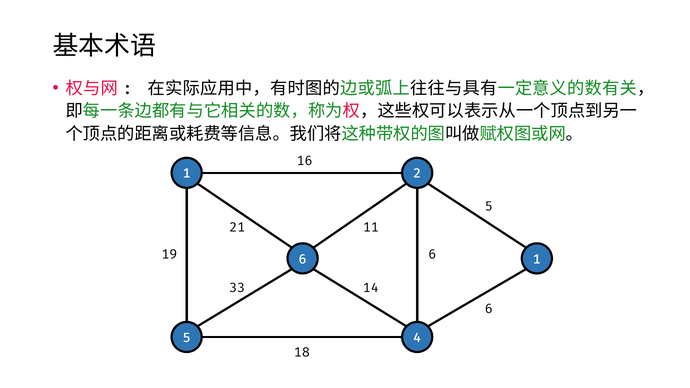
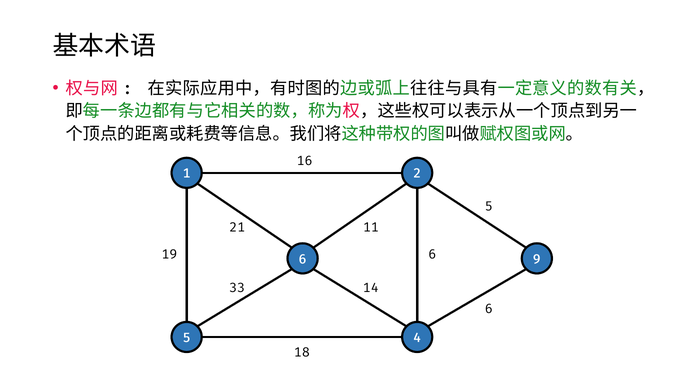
6 1: 1 -> 9 (537, 259)
